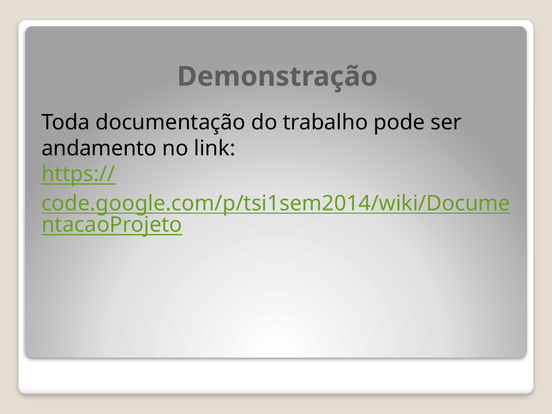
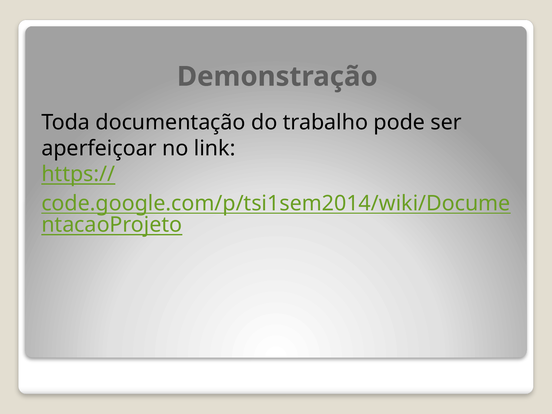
andamento: andamento -> aperfeiçoar (99, 148)
